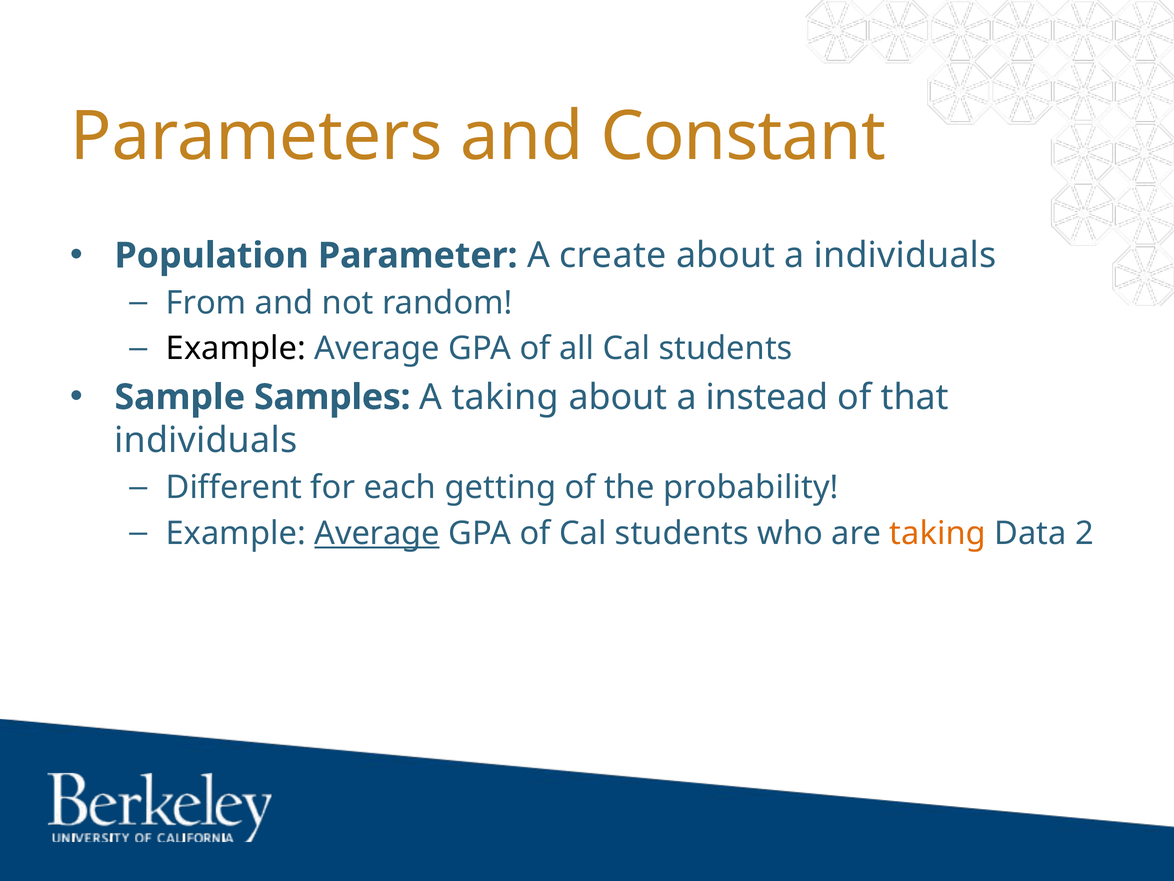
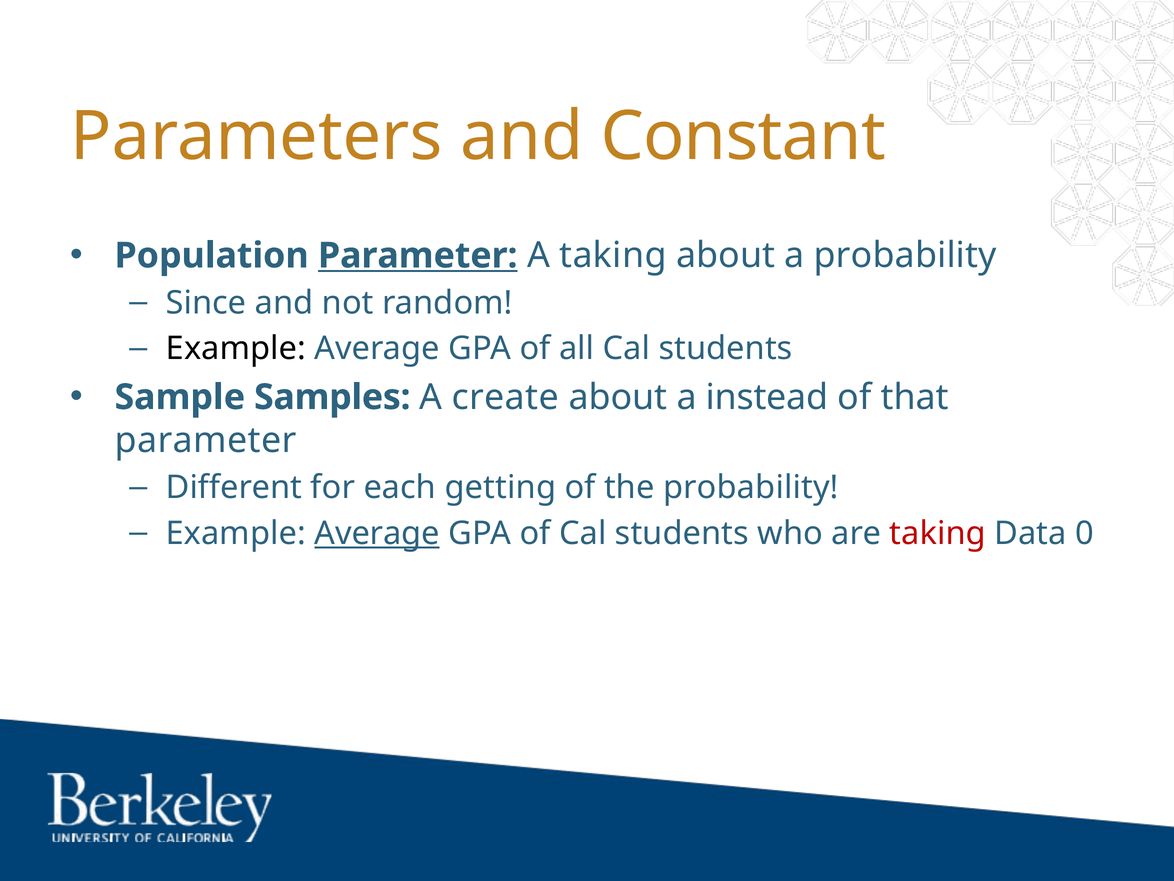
Parameter underline: none -> present (418, 255)
A create: create -> taking (613, 255)
a individuals: individuals -> probability (905, 255)
From: From -> Since (206, 303)
A taking: taking -> create (505, 397)
individuals: individuals -> parameter (206, 440)
taking colour: orange -> red (938, 533)
2: 2 -> 0 (1084, 533)
